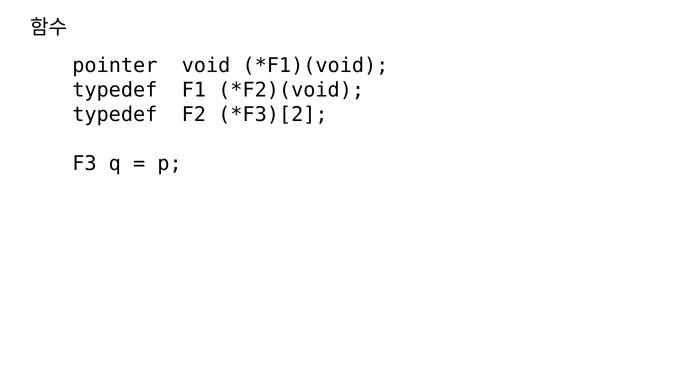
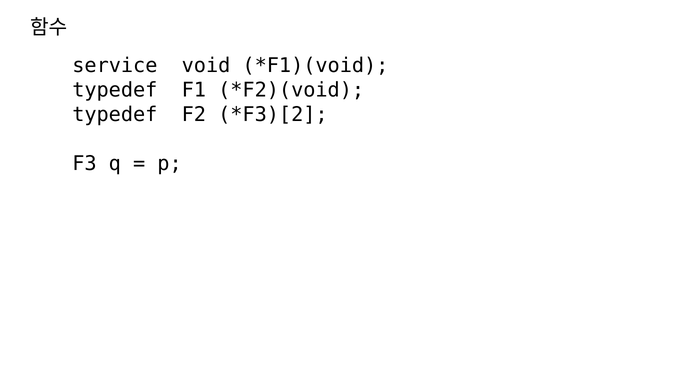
pointer: pointer -> service (115, 66)
